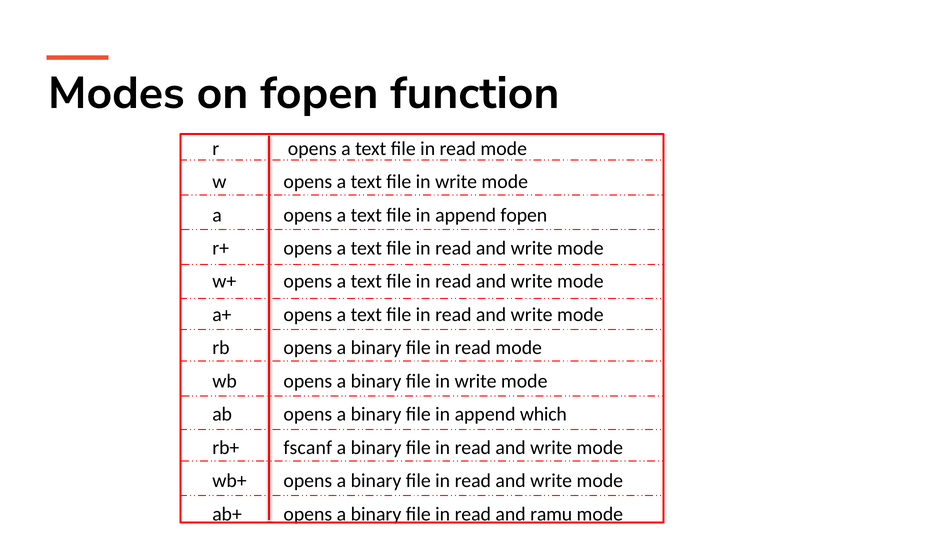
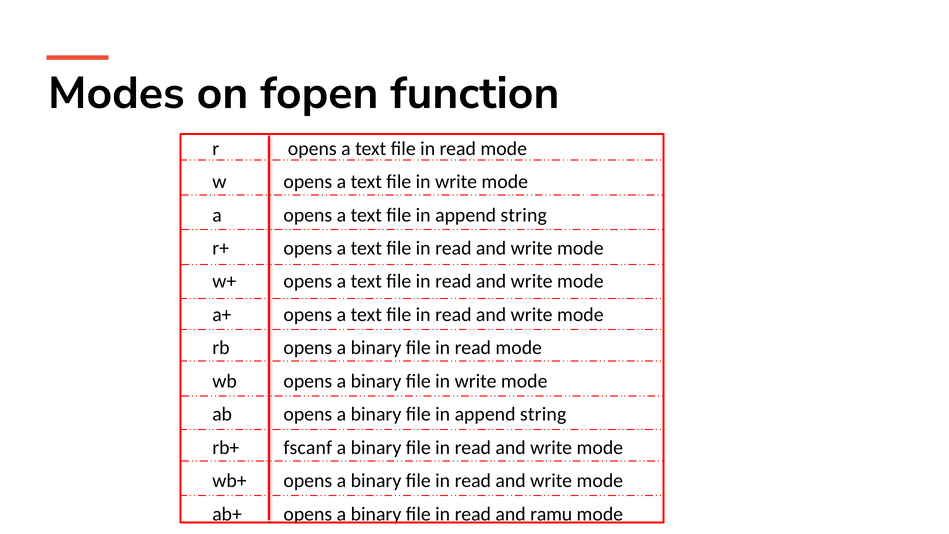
fopen: fopen -> string (524, 215)
which: which -> string (543, 414)
